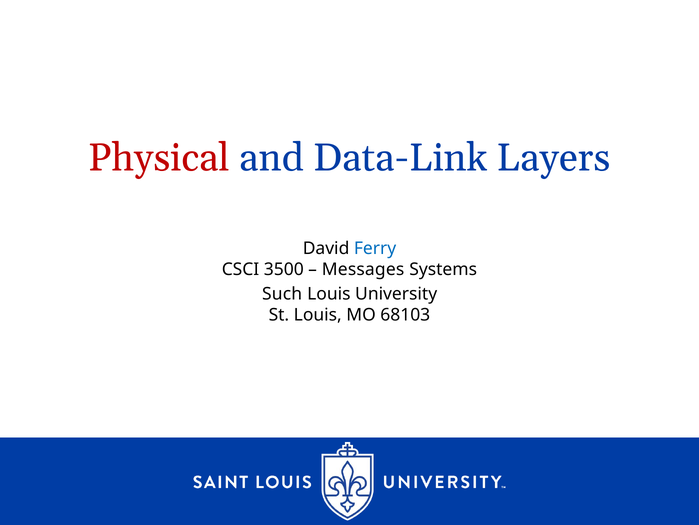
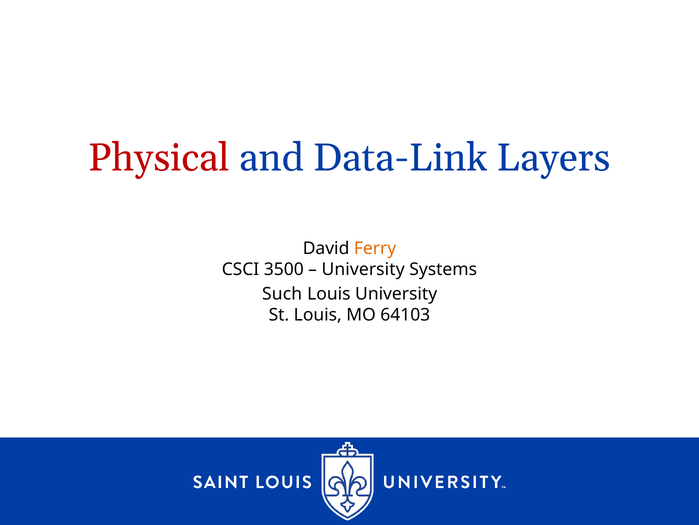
Ferry colour: blue -> orange (375, 248)
Messages: Messages -> University (363, 269)
68103: 68103 -> 64103 (405, 315)
